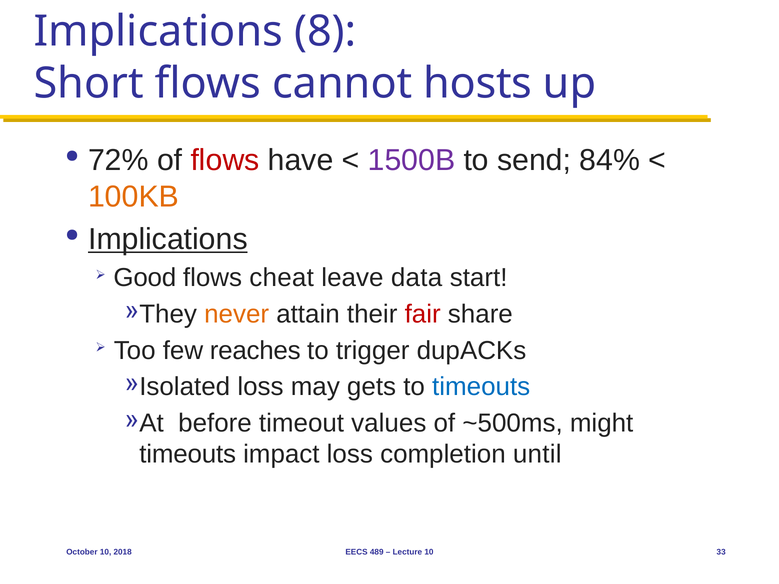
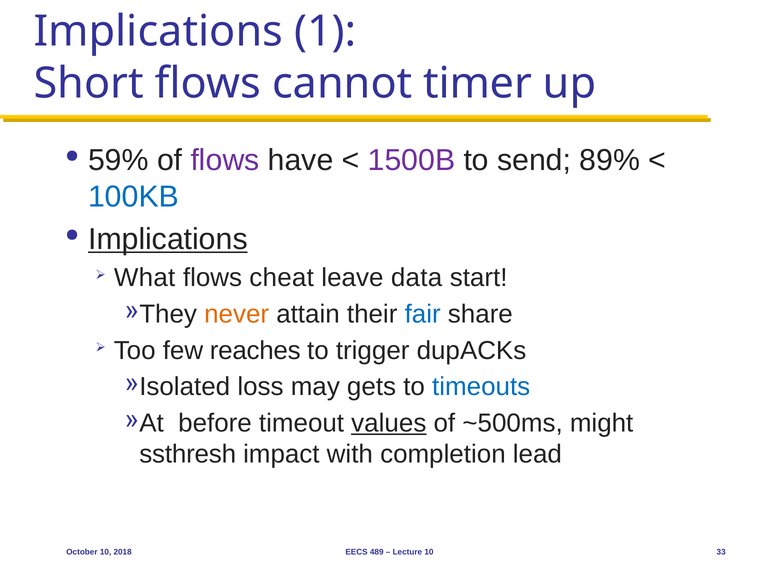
8: 8 -> 1 (325, 32)
hosts: hosts -> timer (478, 83)
72%: 72% -> 59% (118, 161)
flows colour: red -> purple (225, 161)
84%: 84% -> 89% (610, 161)
100KB colour: orange -> blue (134, 197)
Good: Good -> What (145, 278)
fair colour: red -> blue (423, 314)
values underline: none -> present (389, 423)
timeouts: timeouts -> ssthresh (188, 455)
impact loss: loss -> with (350, 455)
until: until -> lead (537, 455)
